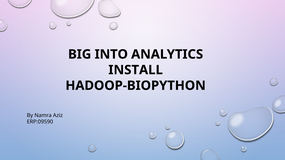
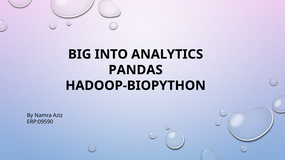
INSTALL: INSTALL -> PANDAS (136, 70)
